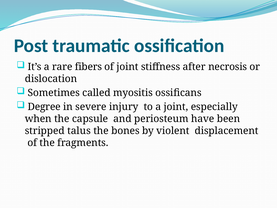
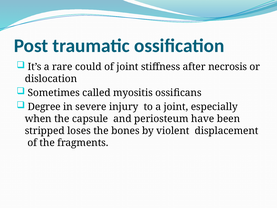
fibers: fibers -> could (88, 67)
talus: talus -> loses (79, 131)
